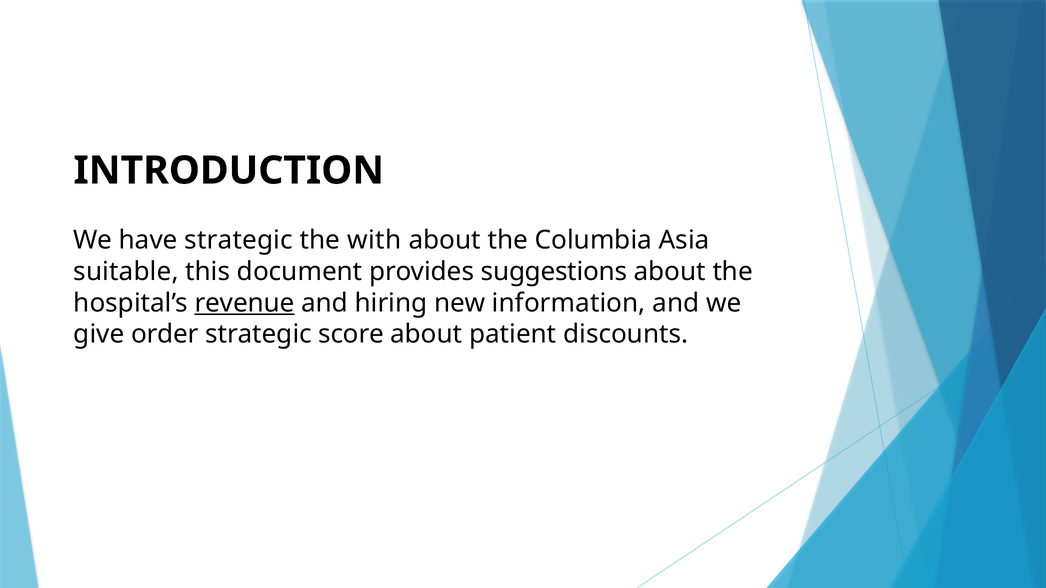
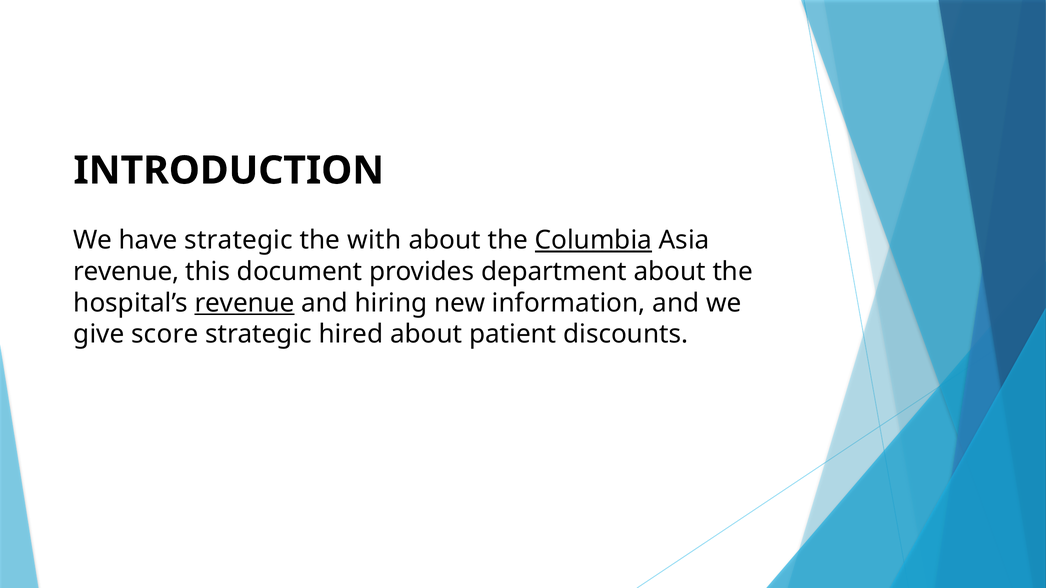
Columbia underline: none -> present (593, 240)
suitable: suitable -> revenue (126, 272)
suggestions: suggestions -> department (554, 272)
order: order -> score (165, 335)
score: score -> hired (351, 335)
